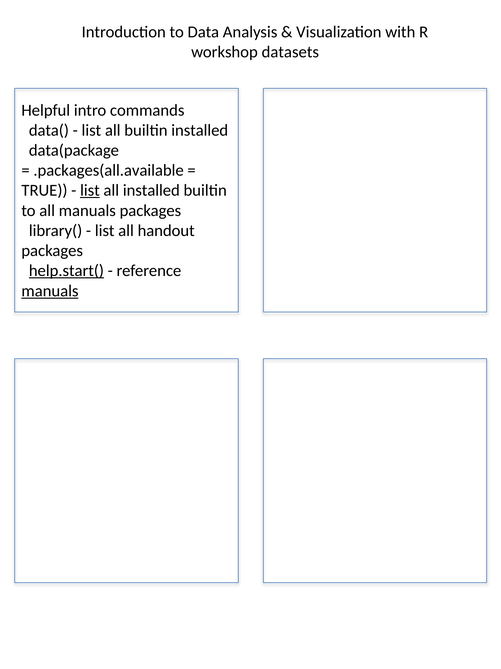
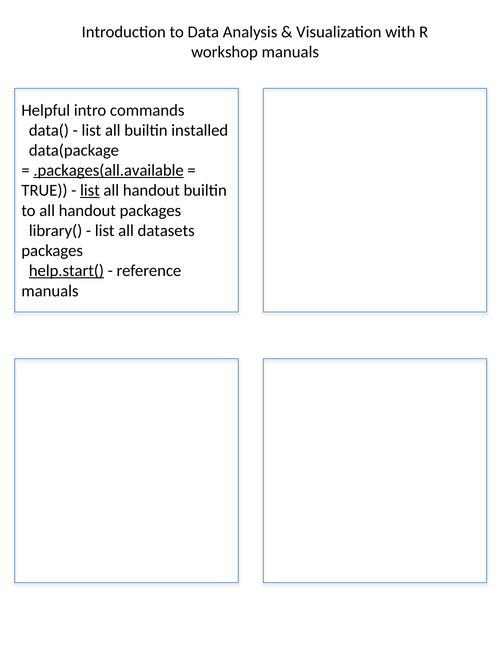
workshop datasets: datasets -> manuals (290, 52)
.packages(all.available underline: none -> present (109, 170)
installed: installed -> handout (151, 190)
to all manuals: manuals -> handout (87, 210)
handout: handout -> datasets (166, 230)
manuals underline: present -> none (50, 290)
